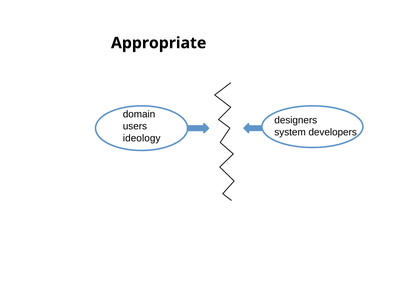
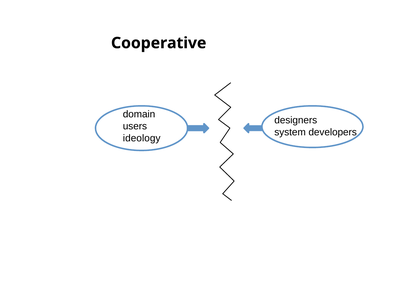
Appropriate: Appropriate -> Cooperative (159, 43)
